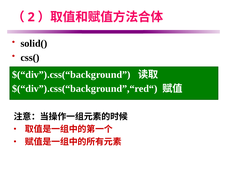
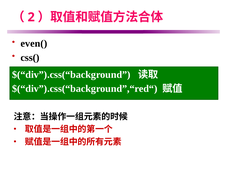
solid(: solid( -> even( (34, 44)
